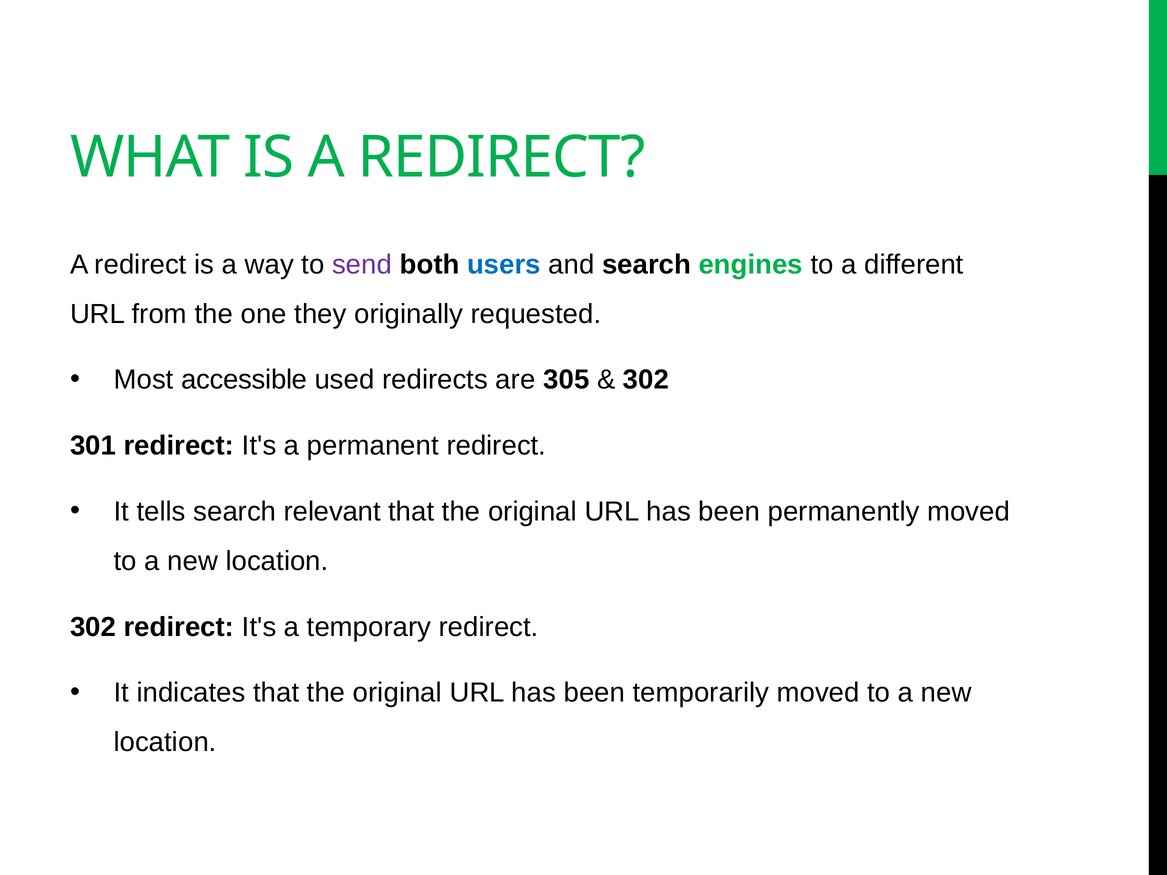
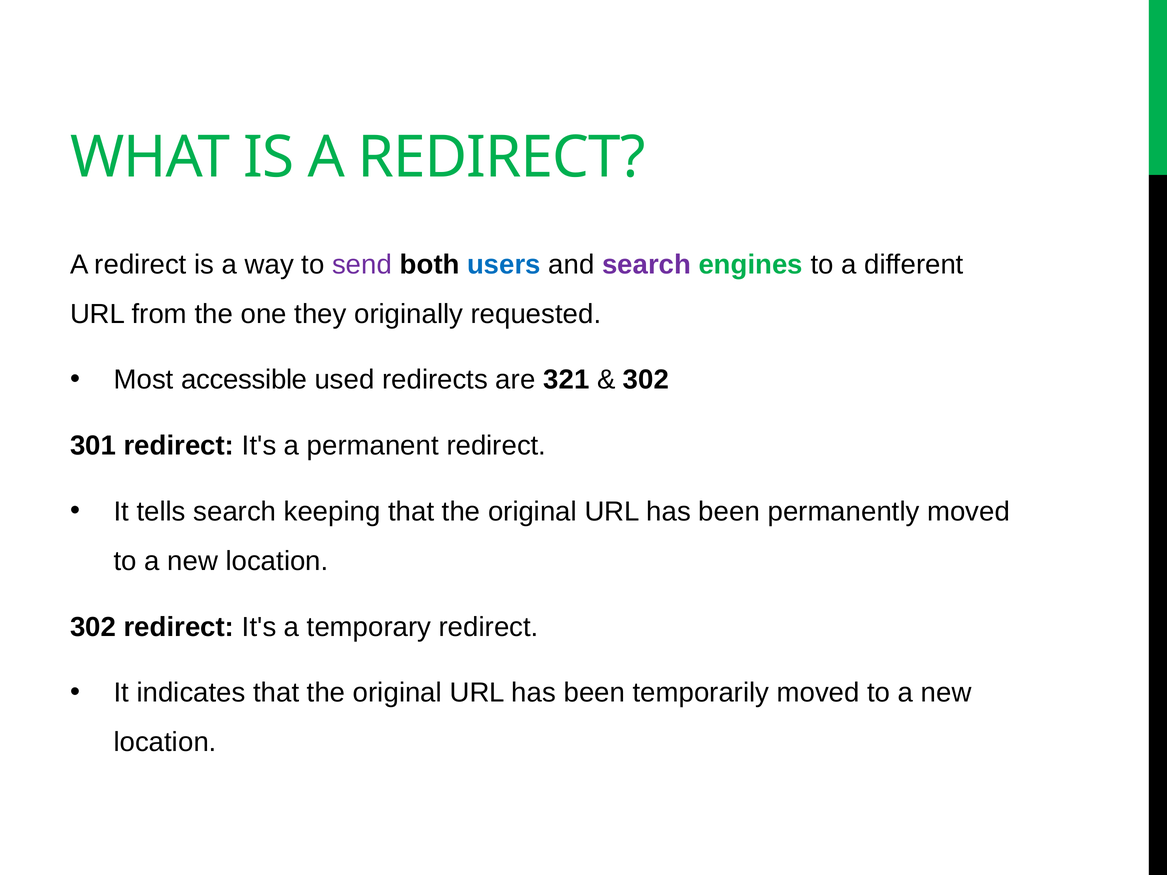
search colour: black -> purple (646, 265)
305: 305 -> 321 (566, 380)
relevant: relevant -> keeping (332, 512)
